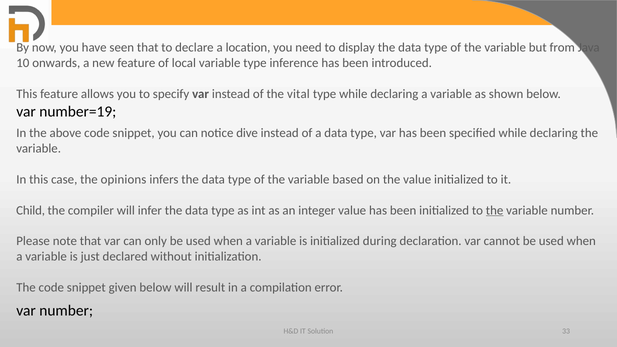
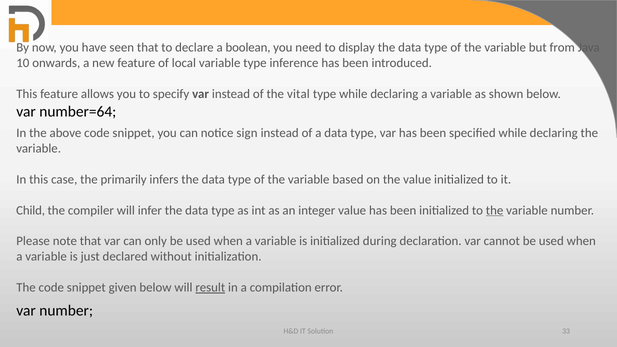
location: location -> boolean (248, 48)
number=19: number=19 -> number=64 (78, 112)
dive: dive -> sign (247, 133)
opinions: opinions -> primarily (124, 179)
result underline: none -> present (210, 288)
